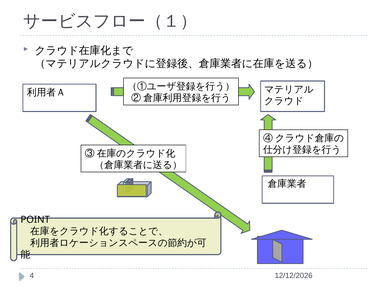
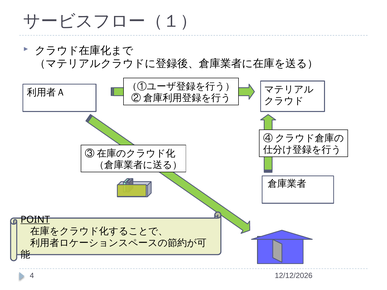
POINT underline: none -> present (35, 220)
